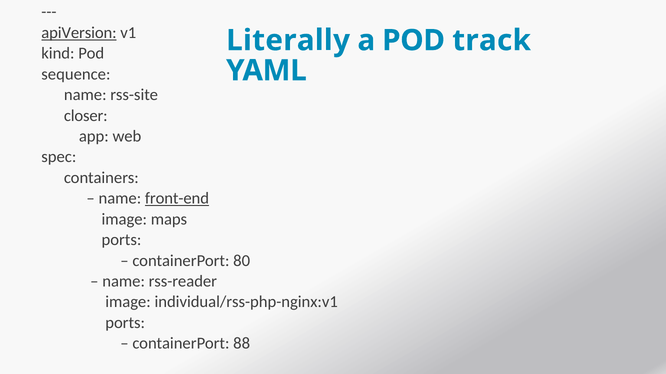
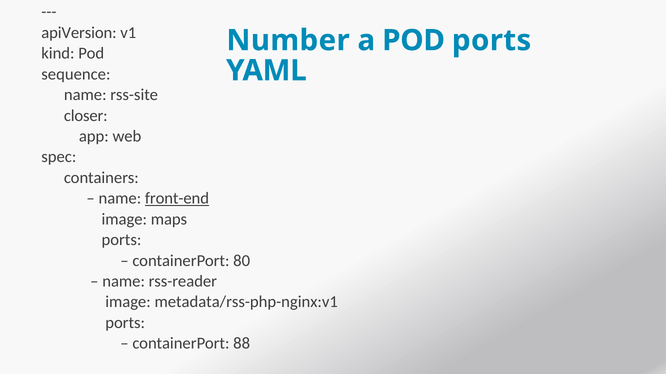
apiVersion underline: present -> none (79, 33)
Literally: Literally -> Number (288, 40)
POD track: track -> ports (492, 40)
individual/rss-php-nginx:v1: individual/rss-php-nginx:v1 -> metadata/rss-php-nginx:v1 (246, 302)
